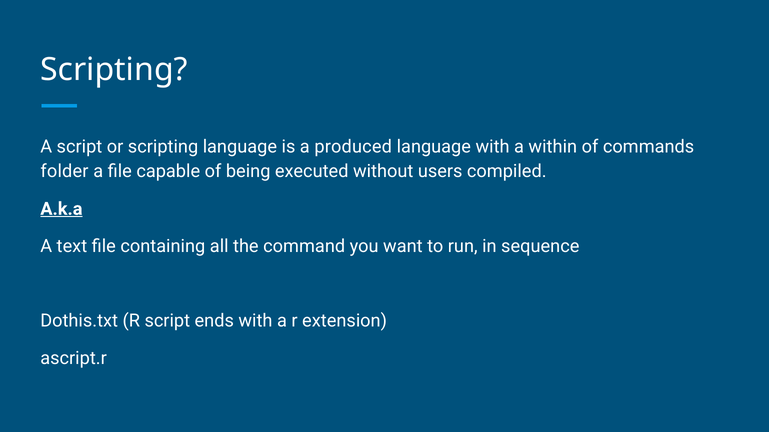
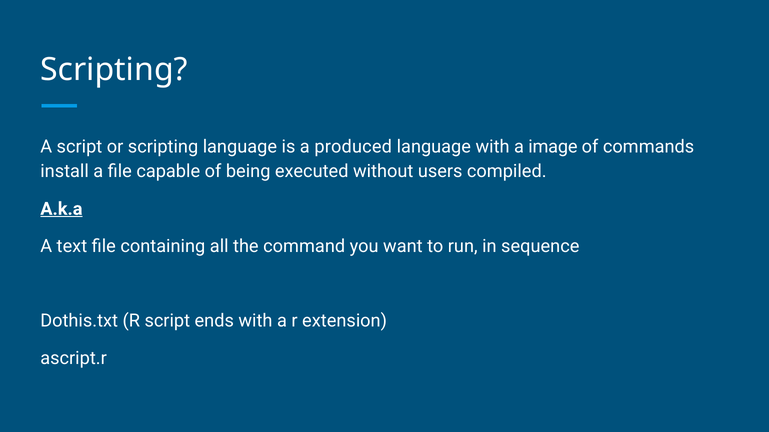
within: within -> image (553, 147)
folder: folder -> install (65, 172)
